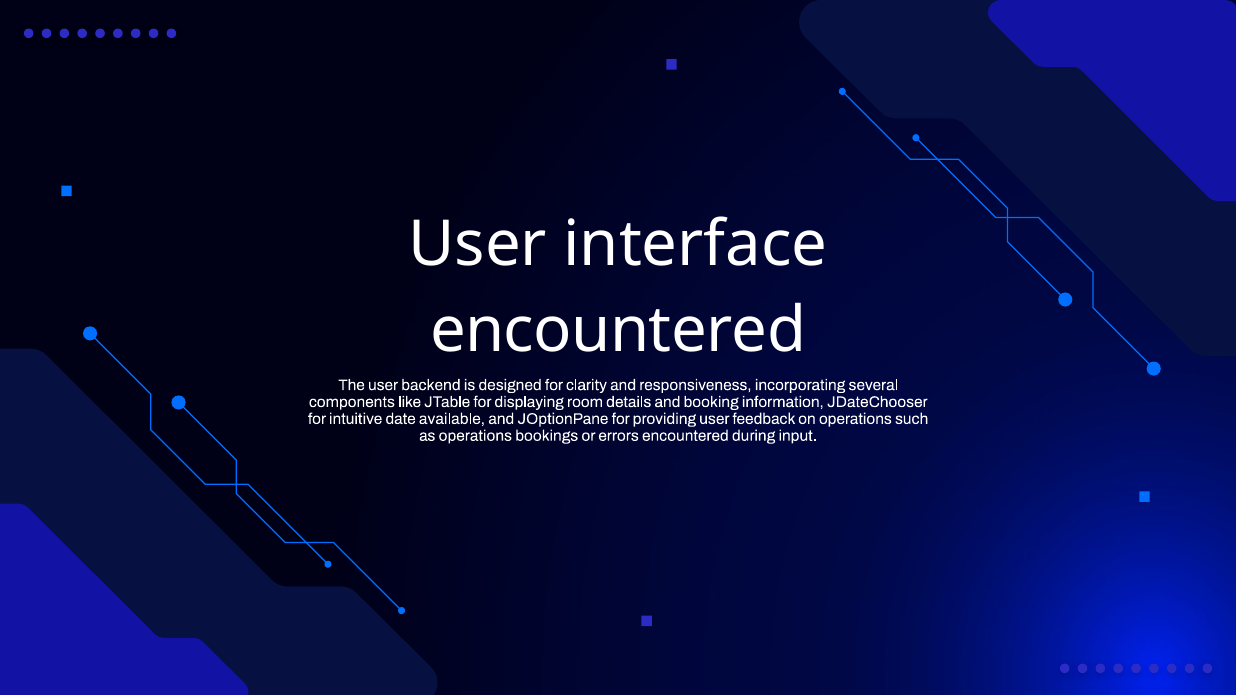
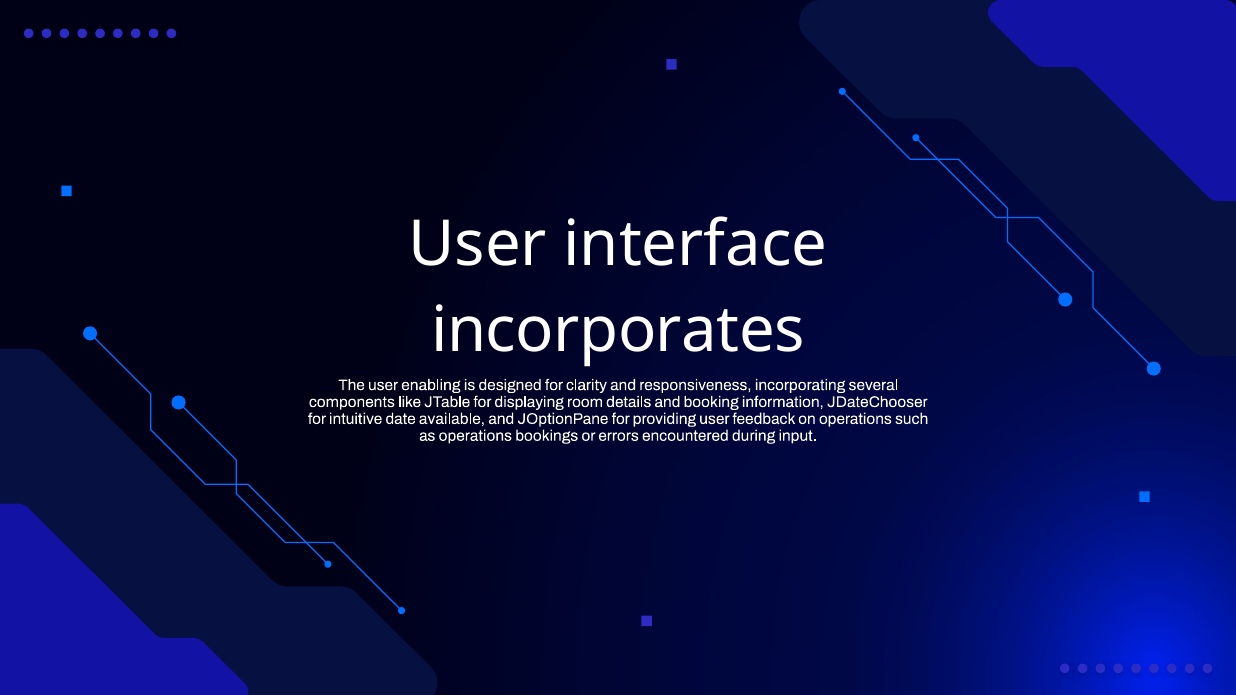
encountered: encountered -> incorporates (618, 331)
backend: backend -> enabling (431, 385)
